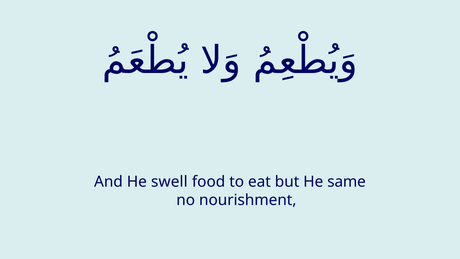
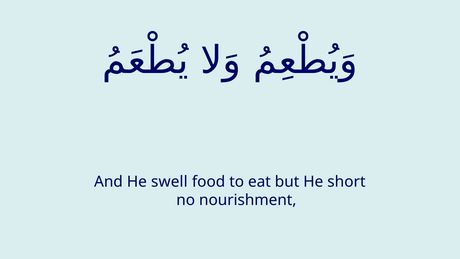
same: same -> short (346, 182)
